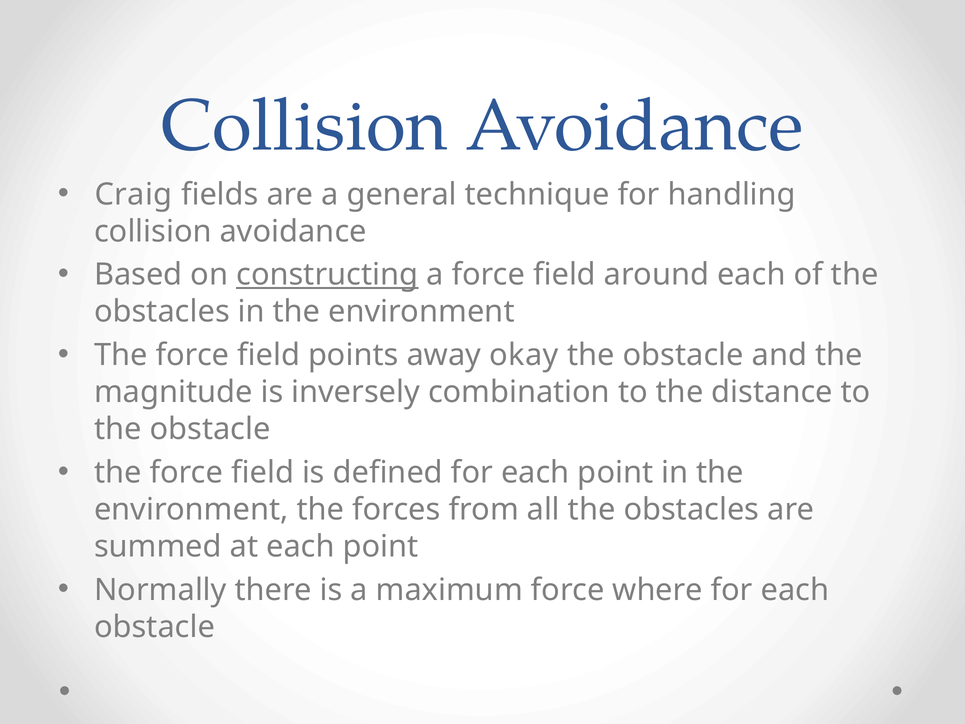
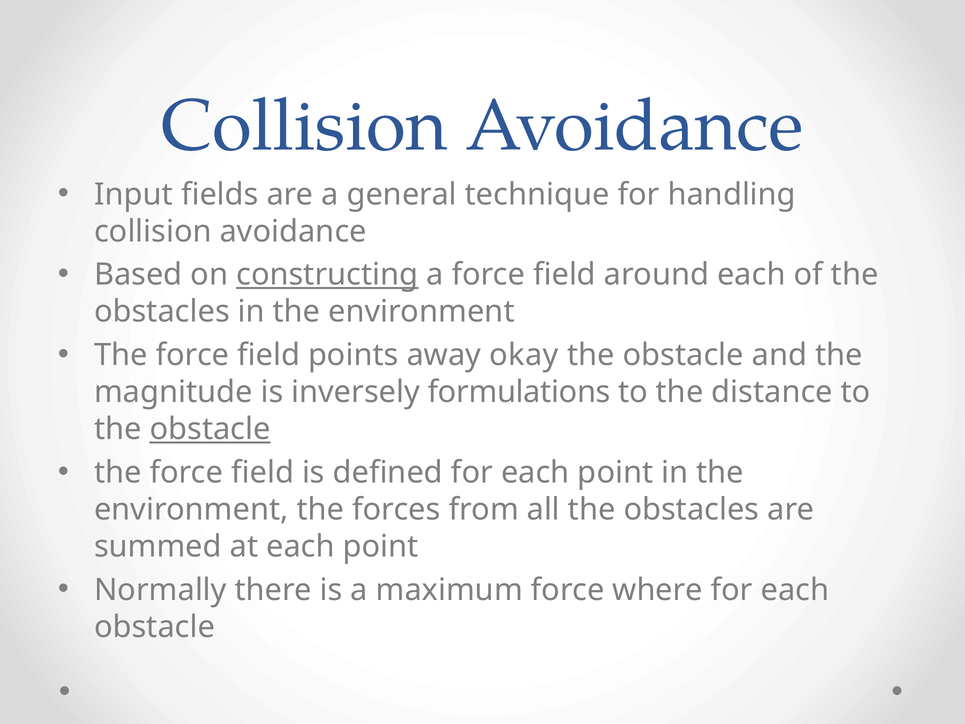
Craig: Craig -> Input (134, 194)
combination: combination -> formulations (519, 392)
obstacle underline: none -> present (210, 429)
